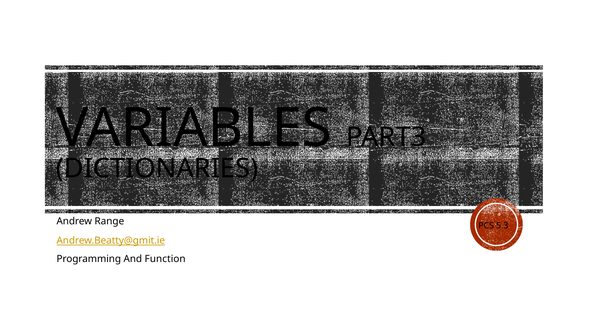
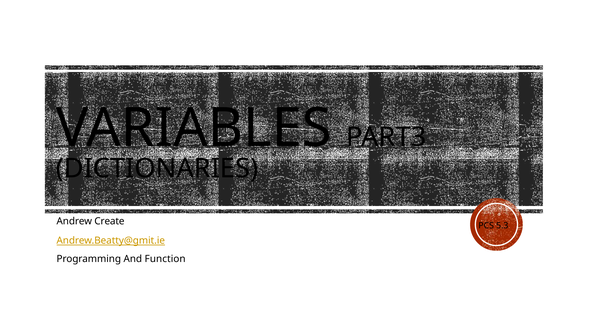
Range: Range -> Create (109, 221)
